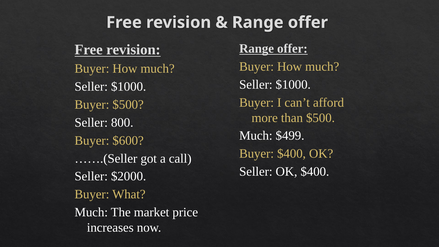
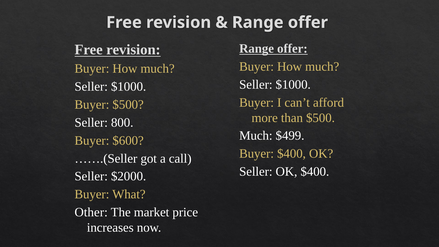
Much: Much -> Other (91, 212)
